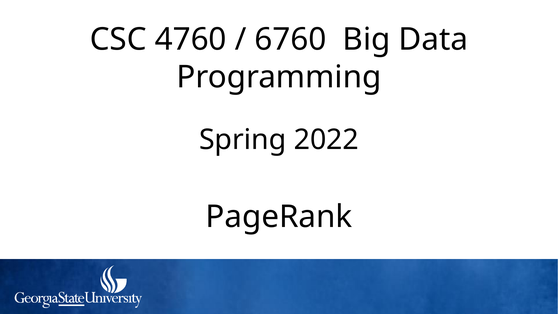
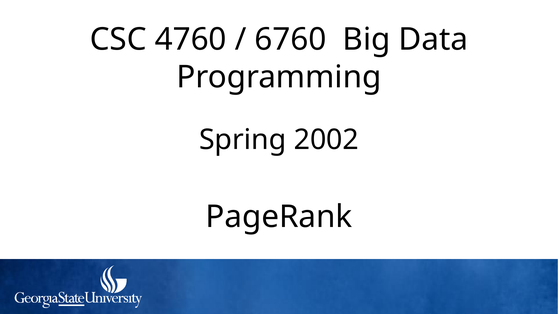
2022: 2022 -> 2002 (326, 140)
